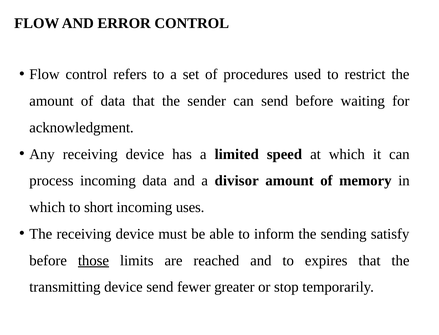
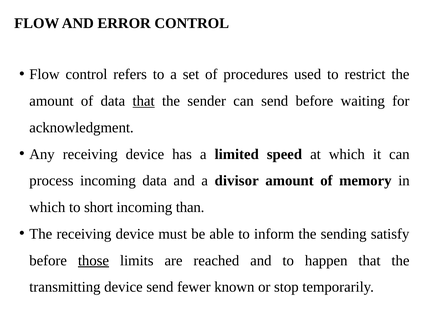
that underline: none -> present (144, 101)
uses: uses -> than (190, 207)
expires: expires -> happen (326, 261)
greater: greater -> known (234, 287)
